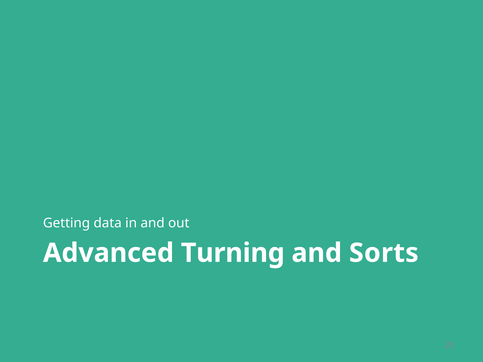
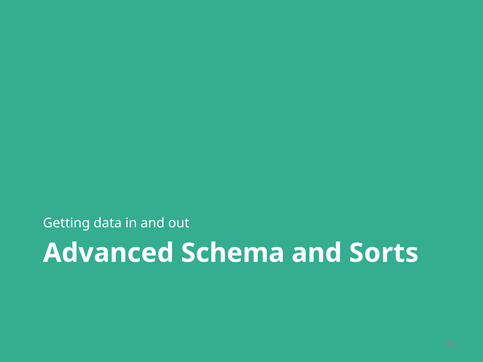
Turning: Turning -> Schema (233, 253)
